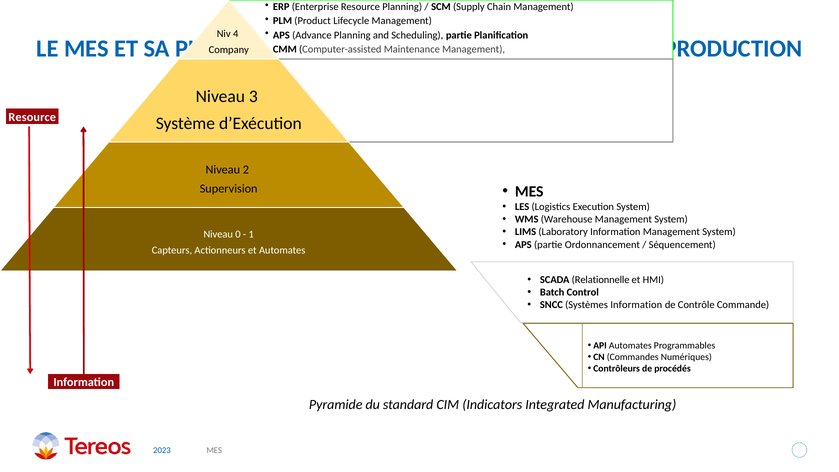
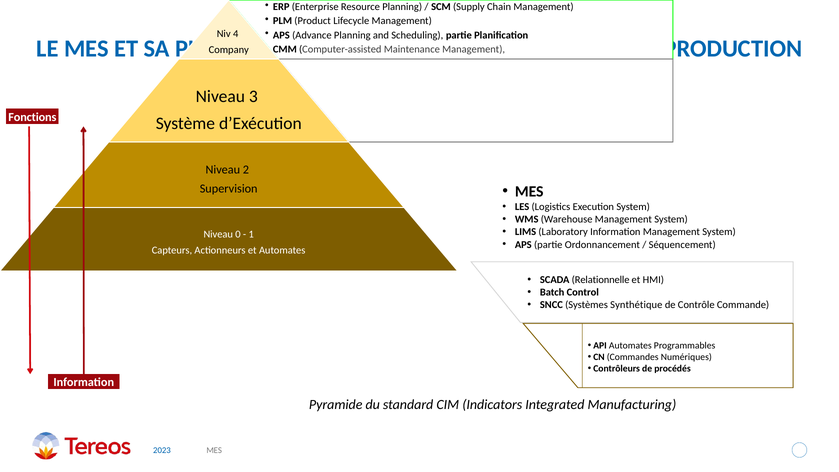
Resource: Resource -> Fonctions (32, 117)
Systèmes Information: Information -> Synthétique (636, 305)
